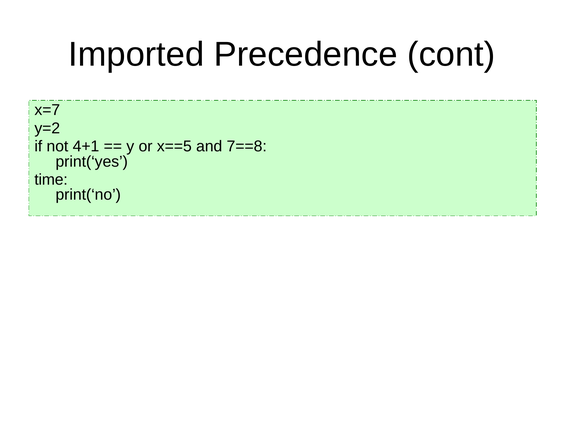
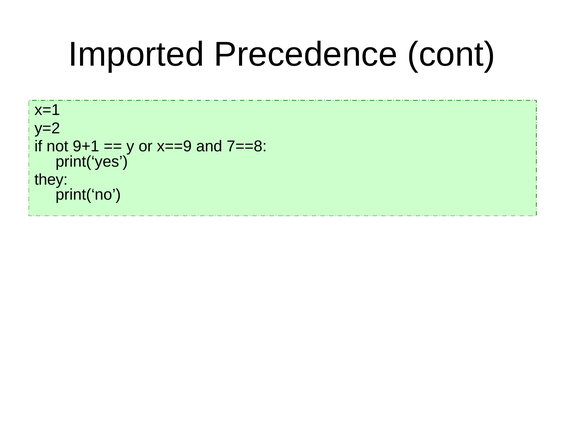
x=7: x=7 -> x=1 (47, 110)
4+1: 4+1 -> 9+1 (86, 146)
x==5: x==5 -> x==9 (174, 146)
time: time -> they (51, 180)
